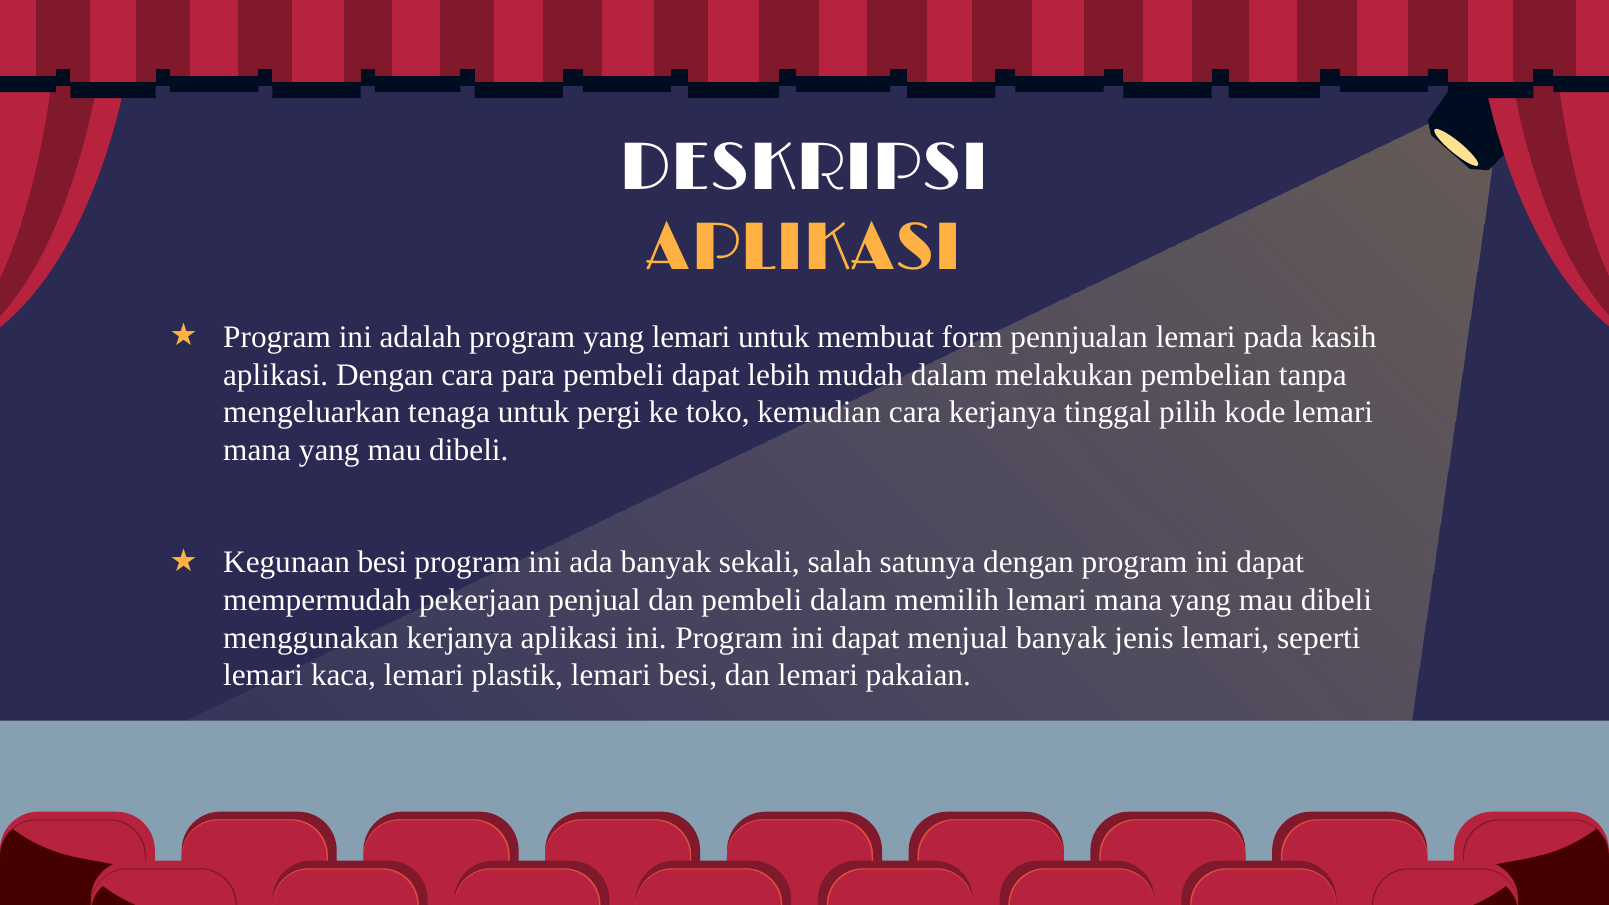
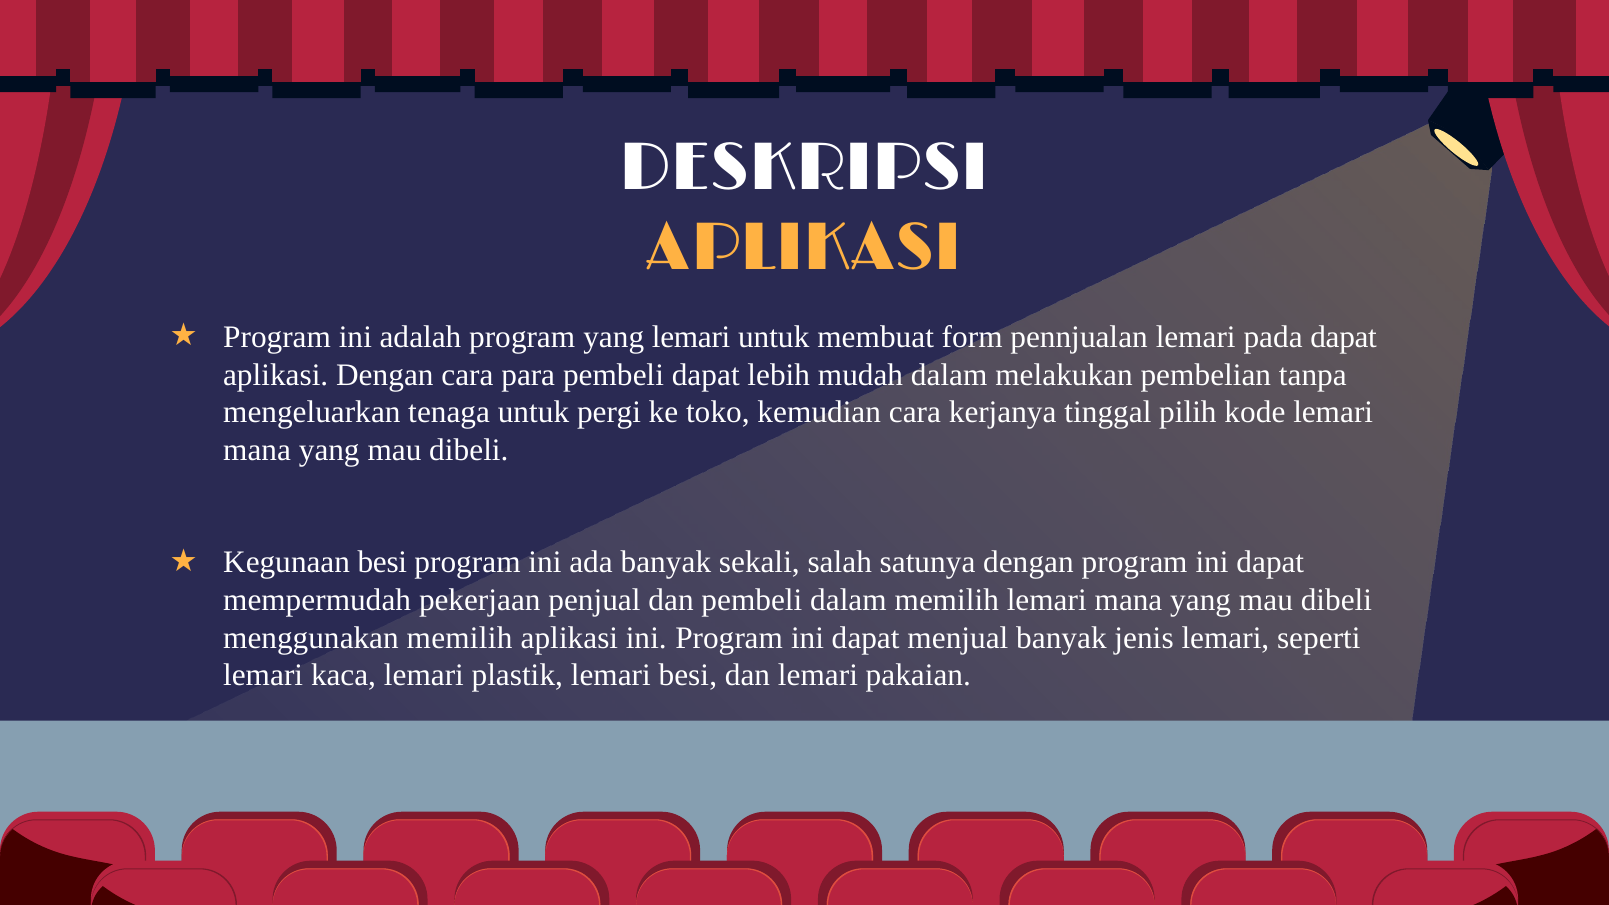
pada kasih: kasih -> dapat (1344, 337)
menggunakan kerjanya: kerjanya -> memilih (460, 638)
